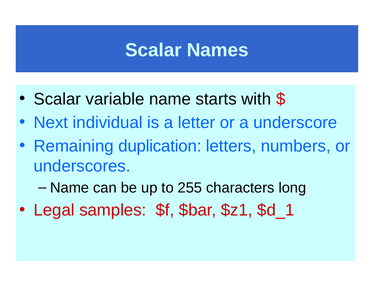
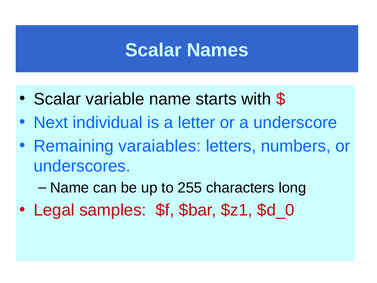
duplication: duplication -> varaiables (160, 146)
$d_1: $d_1 -> $d_0 (276, 210)
